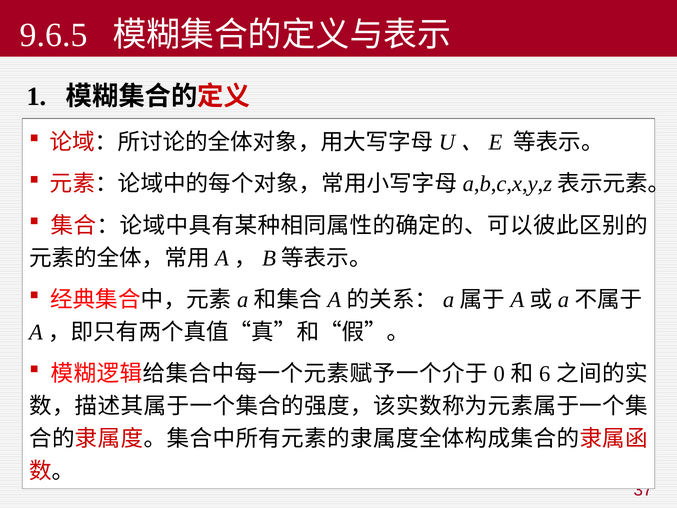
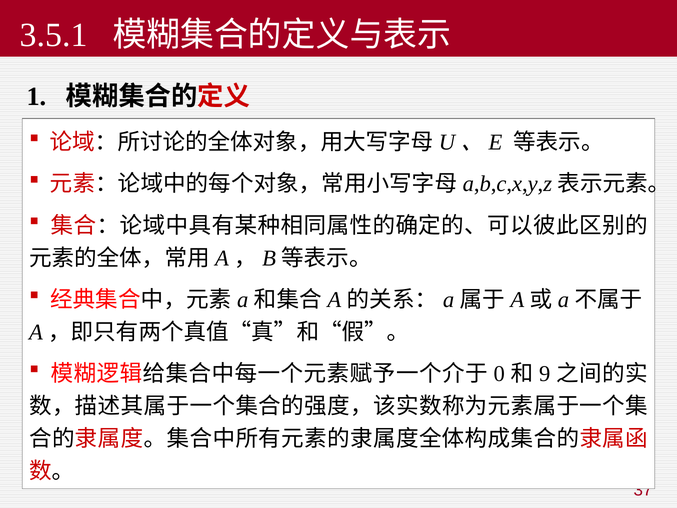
9.6.5: 9.6.5 -> 3.5.1 (54, 35)
6: 6 -> 9 (545, 373)
